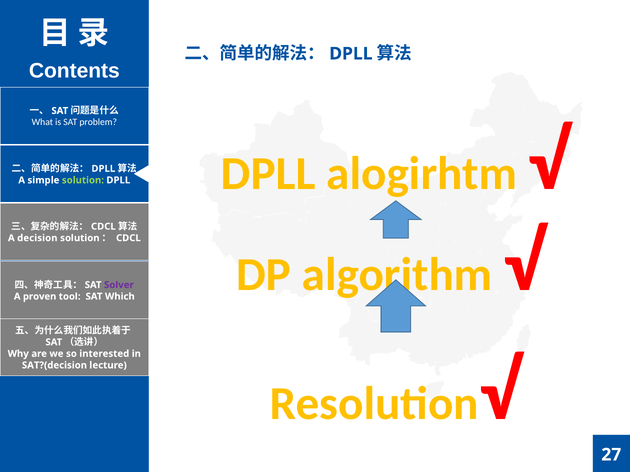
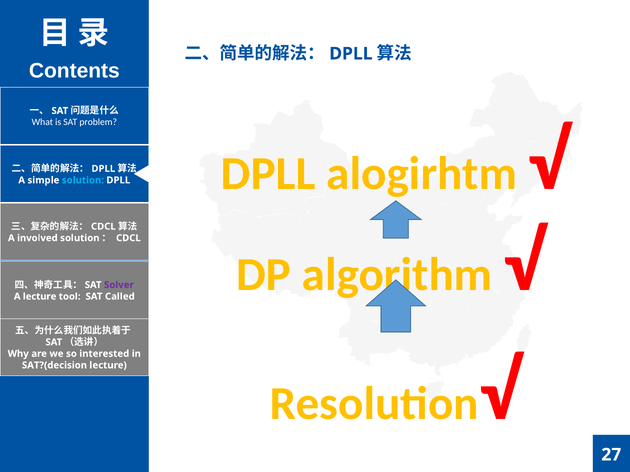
solution colour: light green -> light blue (83, 180)
decision: decision -> involved (37, 238)
A proven: proven -> lecture (40, 297)
Which: Which -> Called (120, 297)
